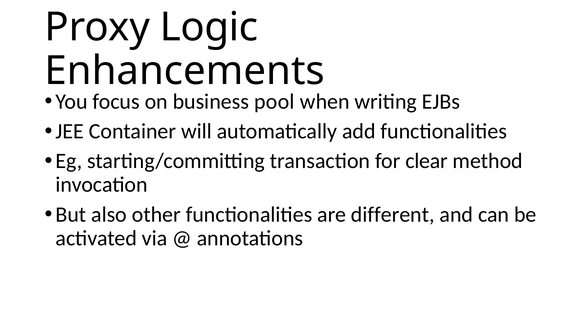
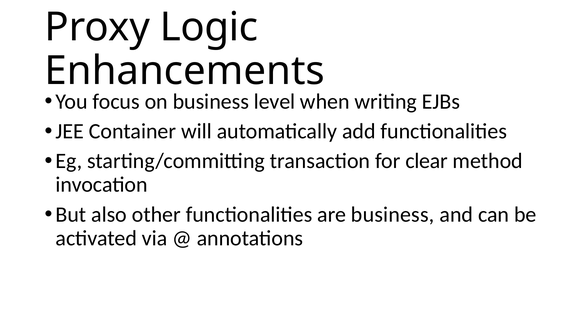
pool: pool -> level (275, 101)
are different: different -> business (393, 215)
